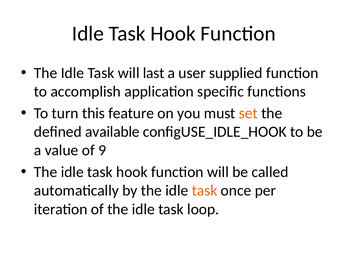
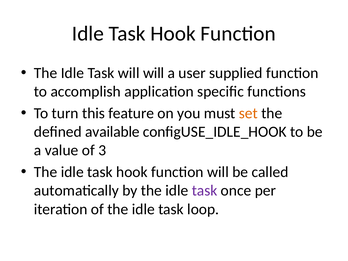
will last: last -> will (154, 73)
9: 9 -> 3 (102, 150)
task colour: orange -> purple (205, 191)
